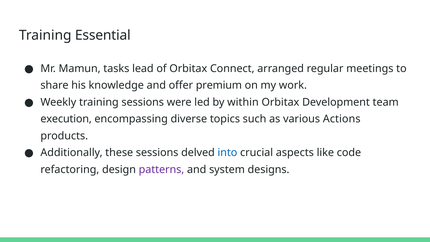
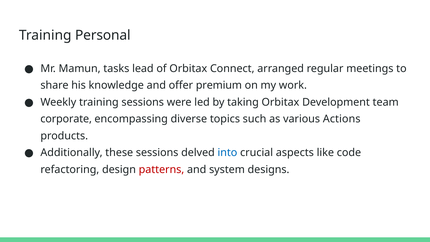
Essential: Essential -> Personal (103, 35)
within: within -> taking (243, 102)
execution: execution -> corporate (66, 119)
patterns colour: purple -> red (161, 169)
